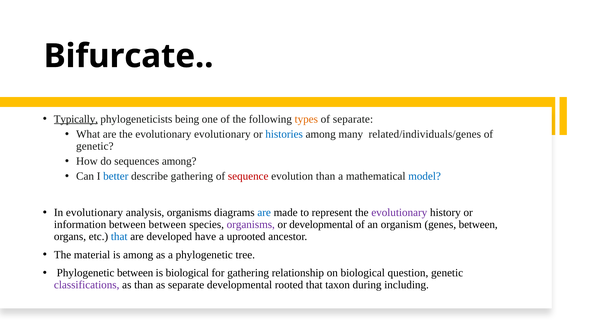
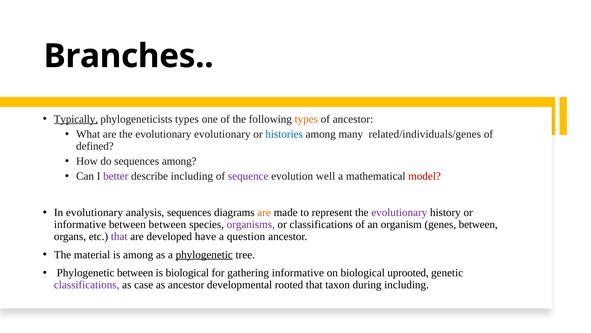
Bifurcate: Bifurcate -> Branches (129, 56)
phylogeneticists being: being -> types (187, 119)
of separate: separate -> ancestor (353, 119)
genetic: genetic -> defined (95, 146)
better colour: blue -> purple (116, 176)
describe gathering: gathering -> including (192, 176)
sequence colour: red -> purple (248, 176)
evolution than: than -> well (326, 176)
model colour: blue -> red (425, 176)
analysis organisms: organisms -> sequences (189, 212)
are colour: blue -> orange (264, 212)
information: information -> informative (80, 224)
or developmental: developmental -> classifications (321, 224)
that colour: blue -> purple (119, 236)
uprooted: uprooted -> question (246, 236)
phylogenetic underline: none -> present (204, 254)
gathering relationship: relationship -> informative (298, 272)
question: question -> uprooted (408, 272)
as than: than -> case (144, 284)
as separate: separate -> ancestor (186, 284)
